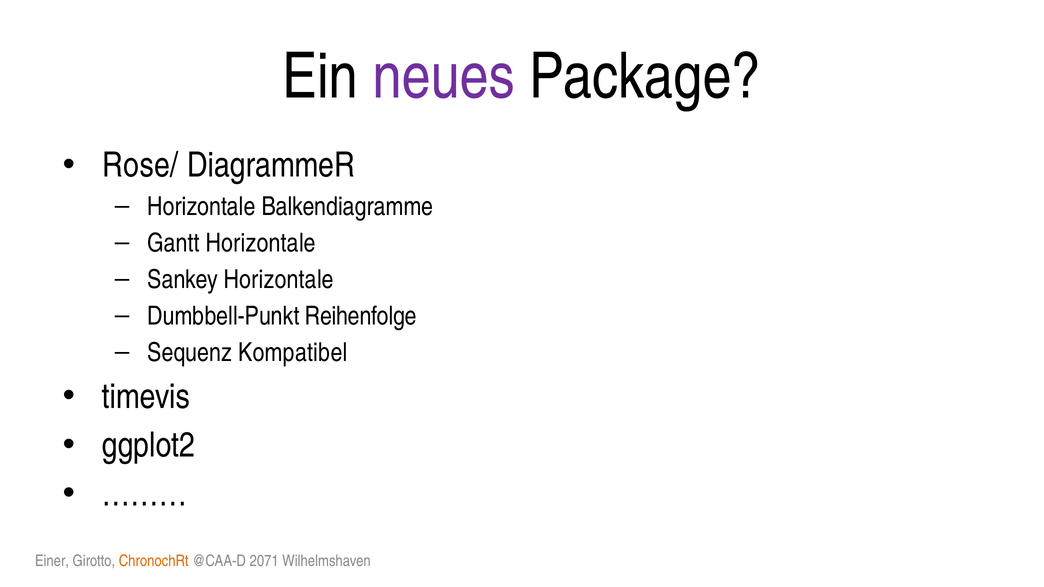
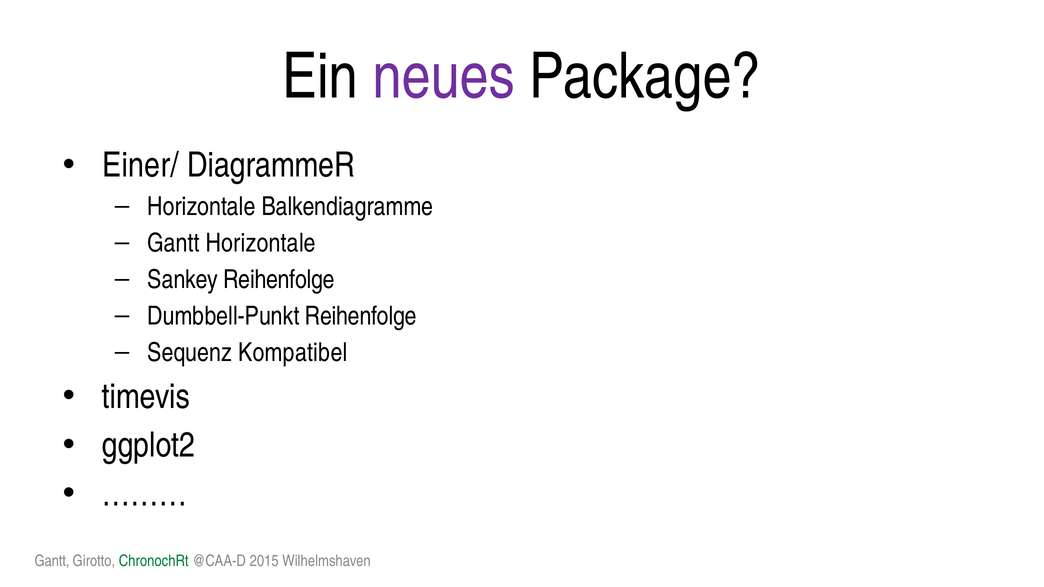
Rose/: Rose/ -> Einer/ (140, 166)
Sankey Horizontale: Horizontale -> Reihenfolge (279, 280)
Einer: Einer -> Gantt (52, 561)
ChronochRt colour: orange -> green (154, 561)
2071: 2071 -> 2015 (264, 561)
